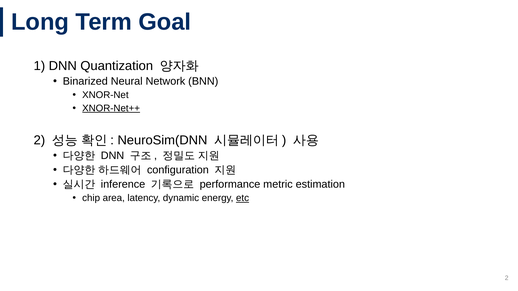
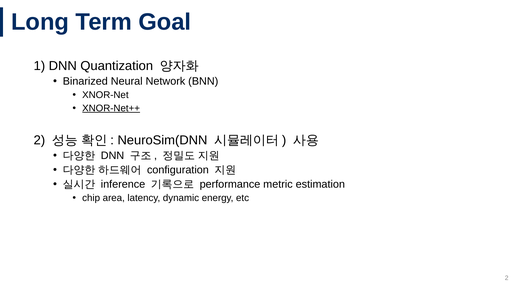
etc underline: present -> none (243, 198)
